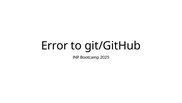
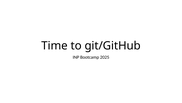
Error: Error -> Time (55, 45)
